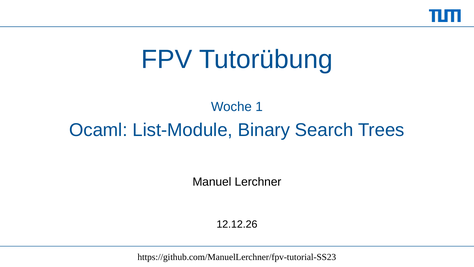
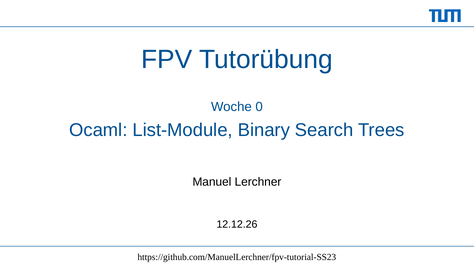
1: 1 -> 0 (259, 107)
